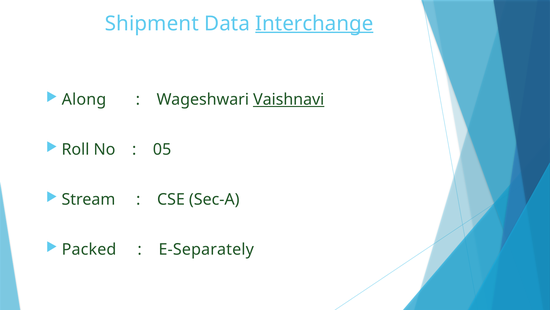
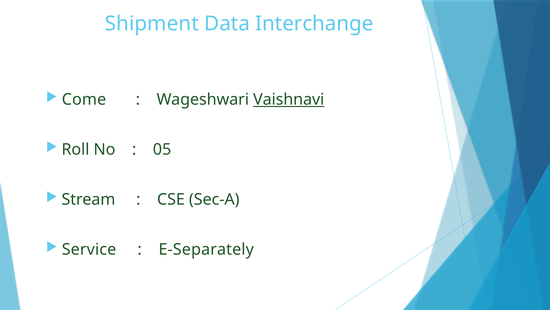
Interchange underline: present -> none (314, 24)
Along: Along -> Come (84, 99)
Packed: Packed -> Service (89, 249)
